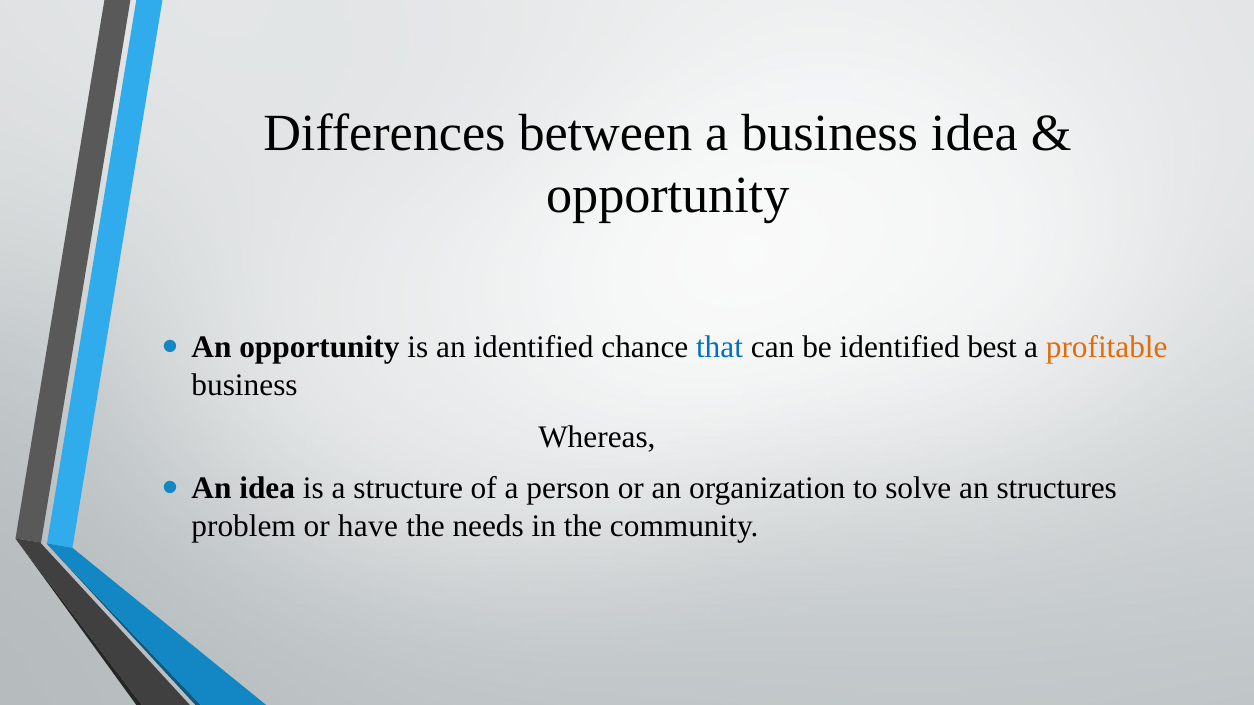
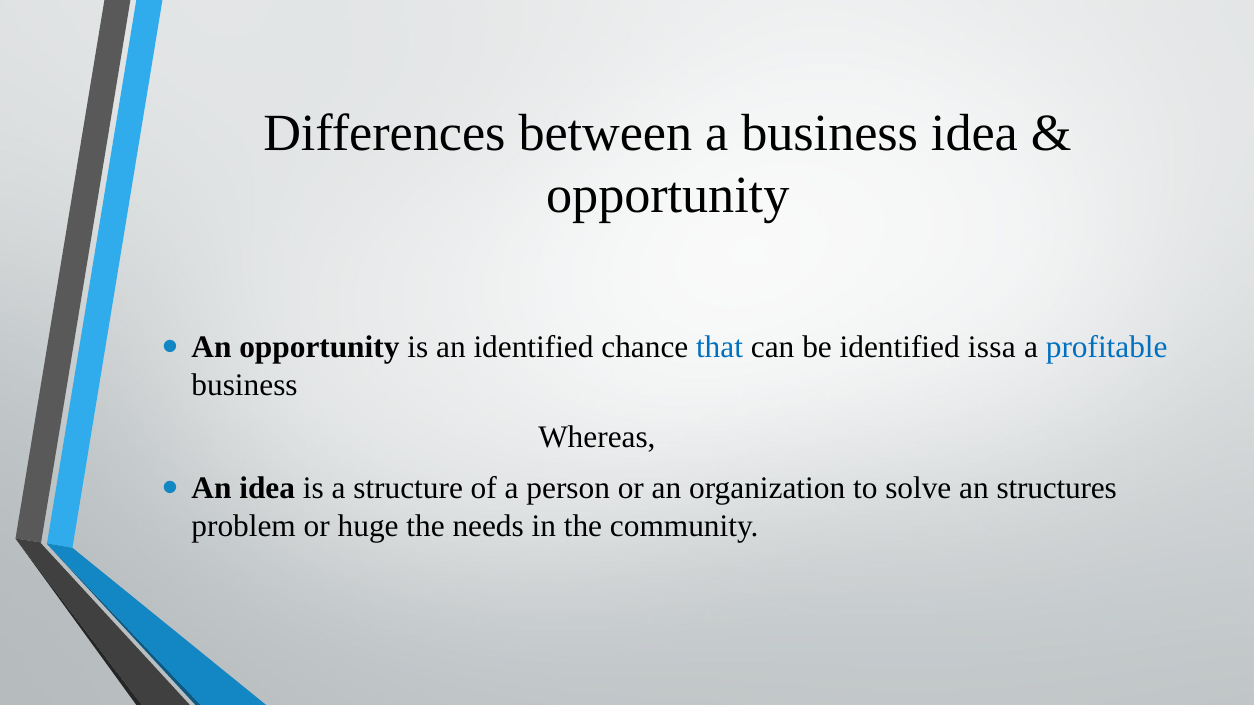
best: best -> issa (992, 348)
profitable colour: orange -> blue (1107, 348)
have: have -> huge (368, 526)
